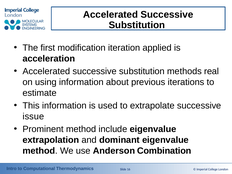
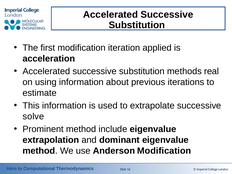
issue: issue -> solve (33, 116)
Anderson Combination: Combination -> Modification (164, 151)
